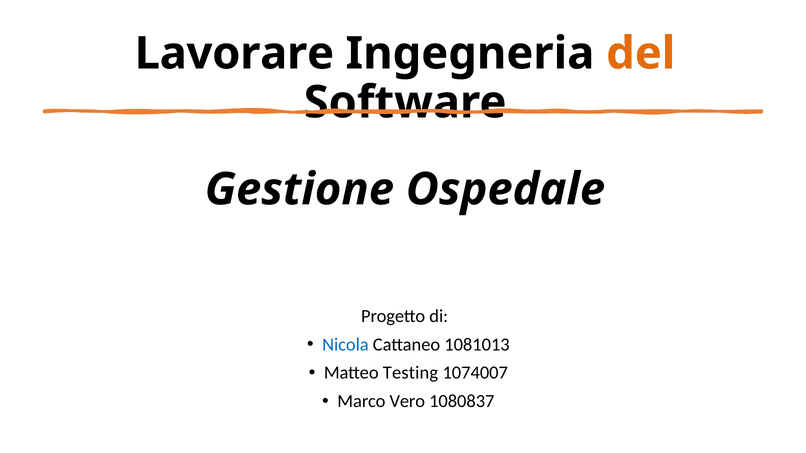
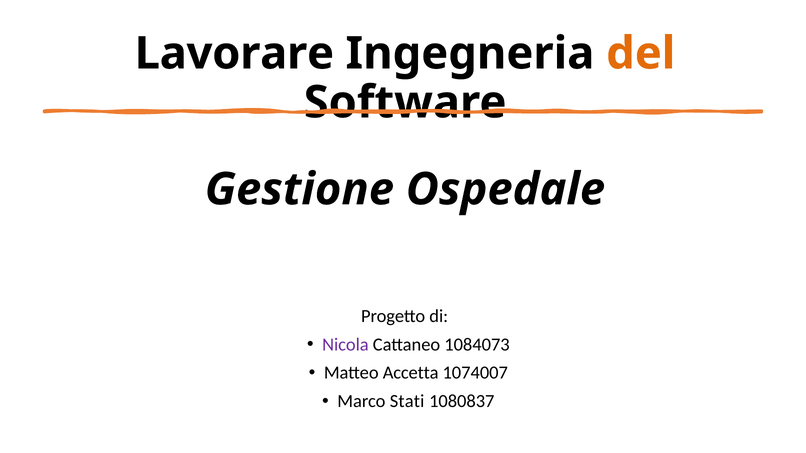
Nicola colour: blue -> purple (345, 345)
1081013: 1081013 -> 1084073 (477, 345)
Testing: Testing -> Accetta (411, 373)
Vero: Vero -> Stati (407, 401)
